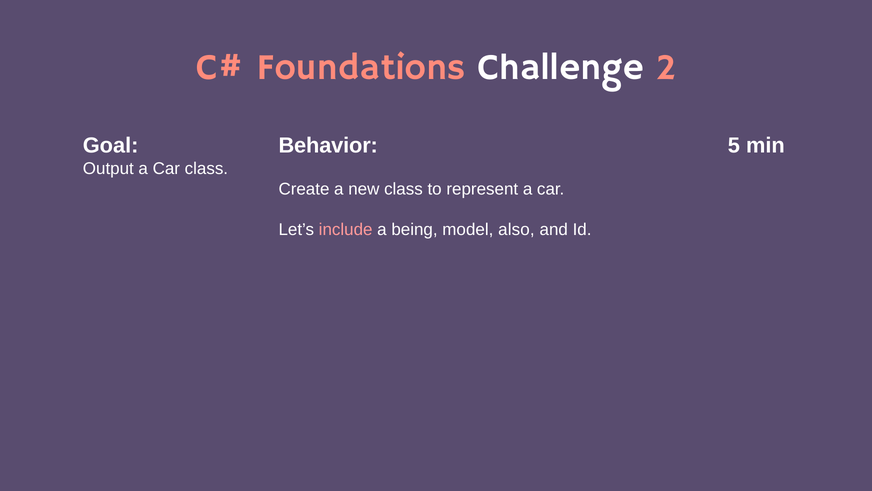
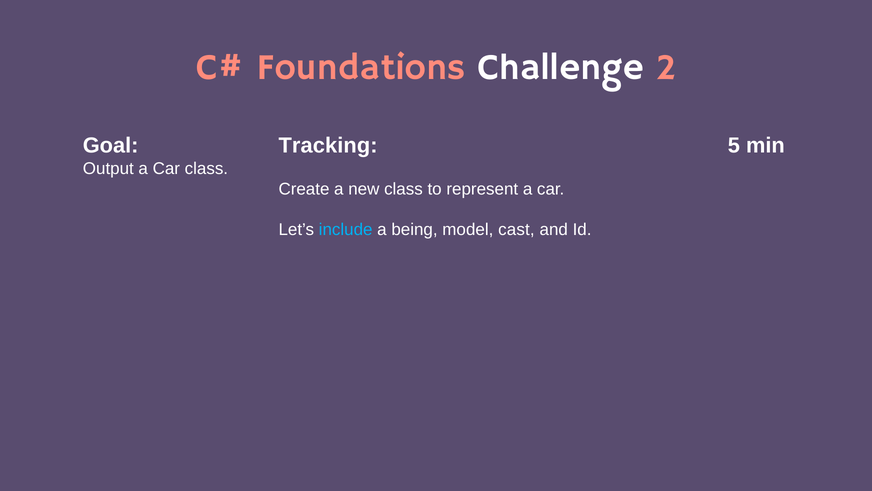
Behavior: Behavior -> Tracking (328, 146)
include colour: pink -> light blue (346, 230)
also: also -> cast (516, 230)
